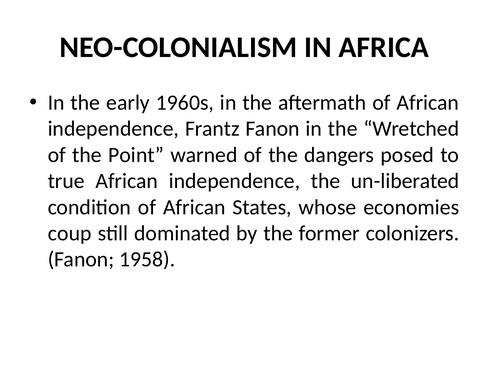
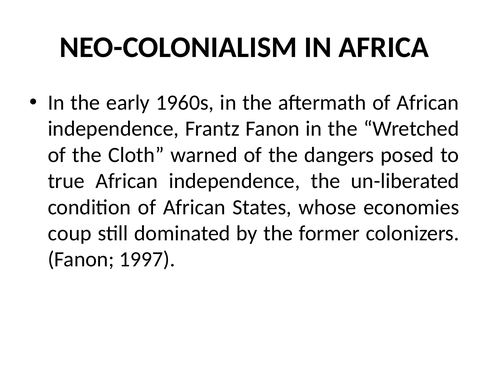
Point: Point -> Cloth (136, 155)
1958: 1958 -> 1997 (147, 259)
